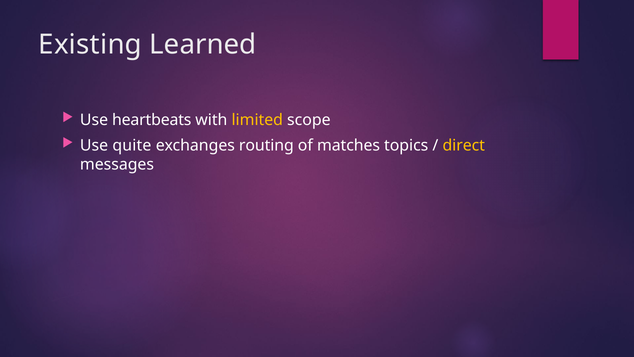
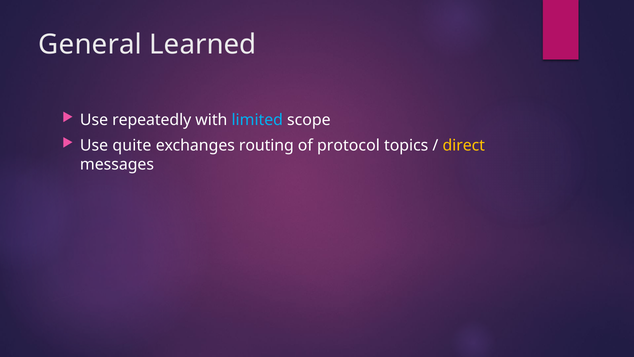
Existing: Existing -> General (90, 45)
heartbeats: heartbeats -> repeatedly (152, 120)
limited colour: yellow -> light blue (257, 120)
matches: matches -> protocol (348, 145)
